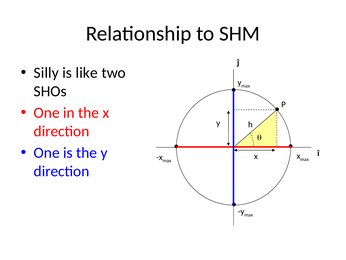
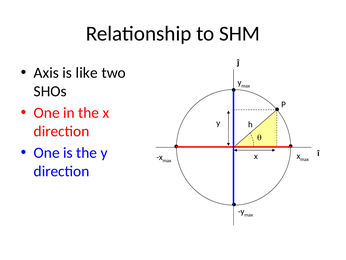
Silly: Silly -> Axis (46, 73)
